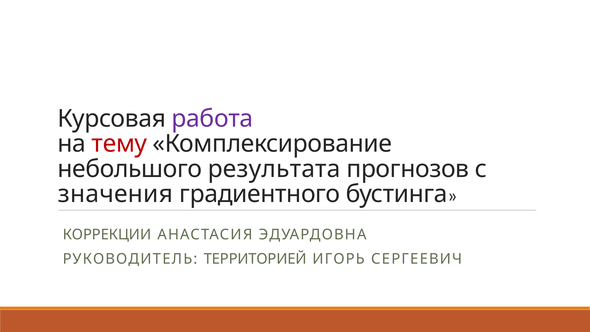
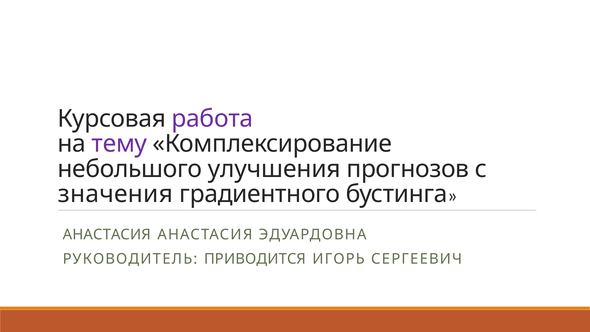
тему colour: red -> purple (119, 144)
результата: результата -> улучшения (274, 169)
КОРРЕКЦИИ: КОРРЕКЦИИ -> АНАСТАСИЯ (107, 234)
ТЕРРИТОРИЕЙ: ТЕРРИТОРИЕЙ -> ПРИВОДИТСЯ (255, 259)
